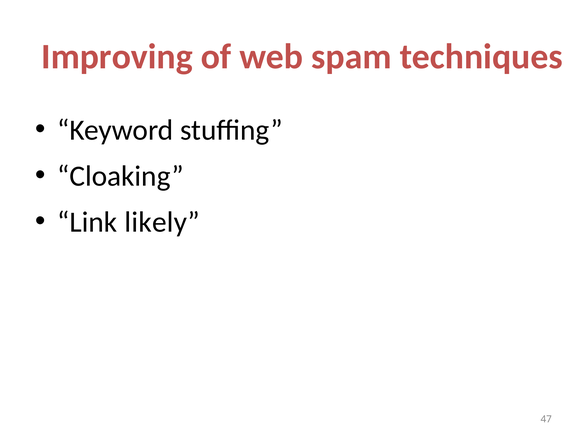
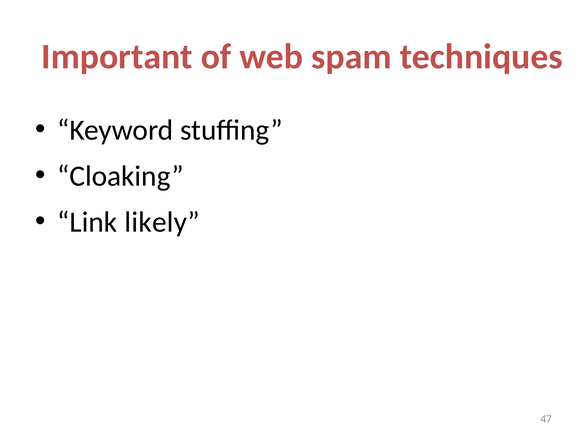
Improving: Improving -> Important (117, 57)
